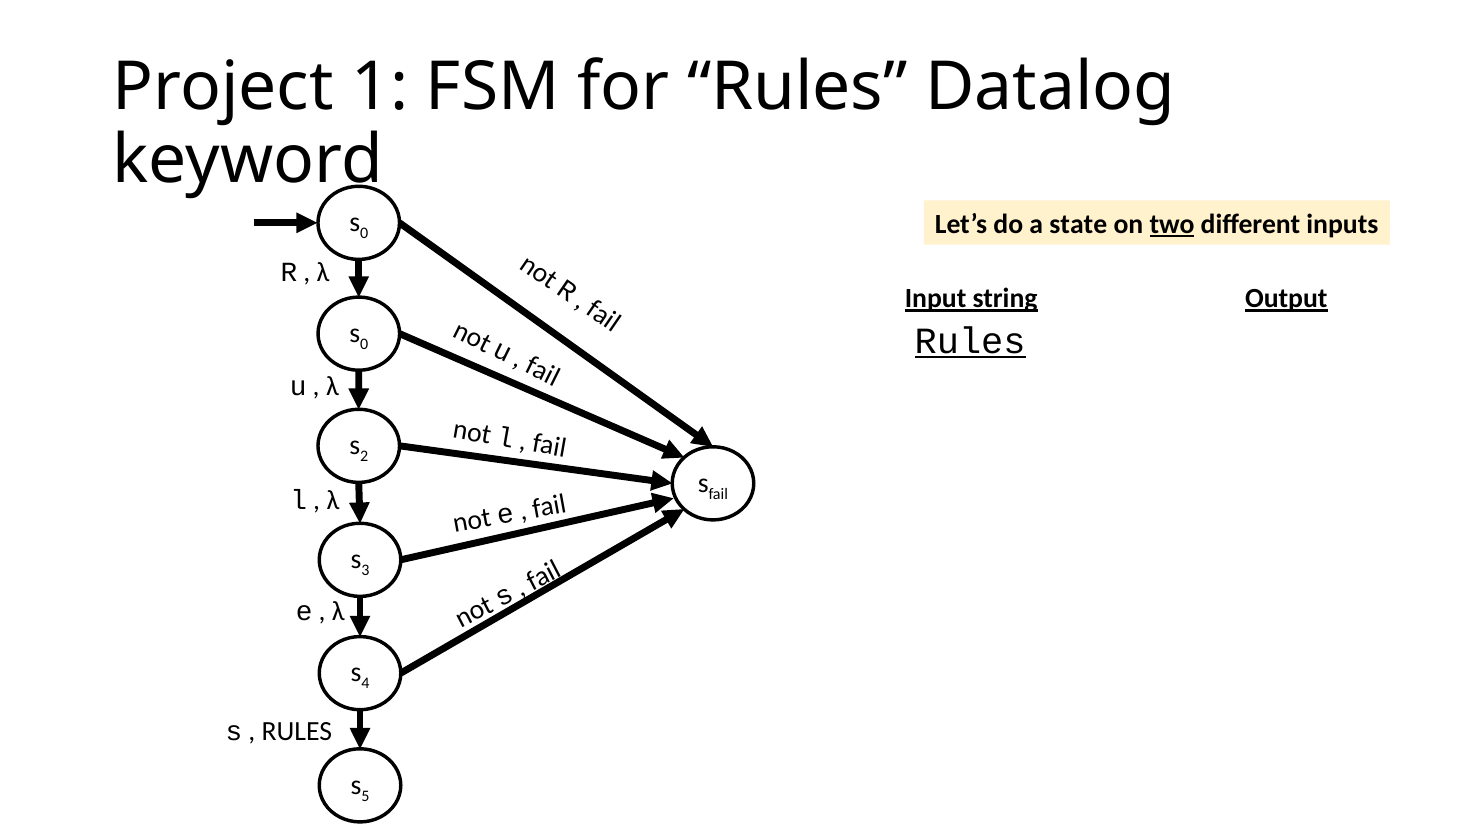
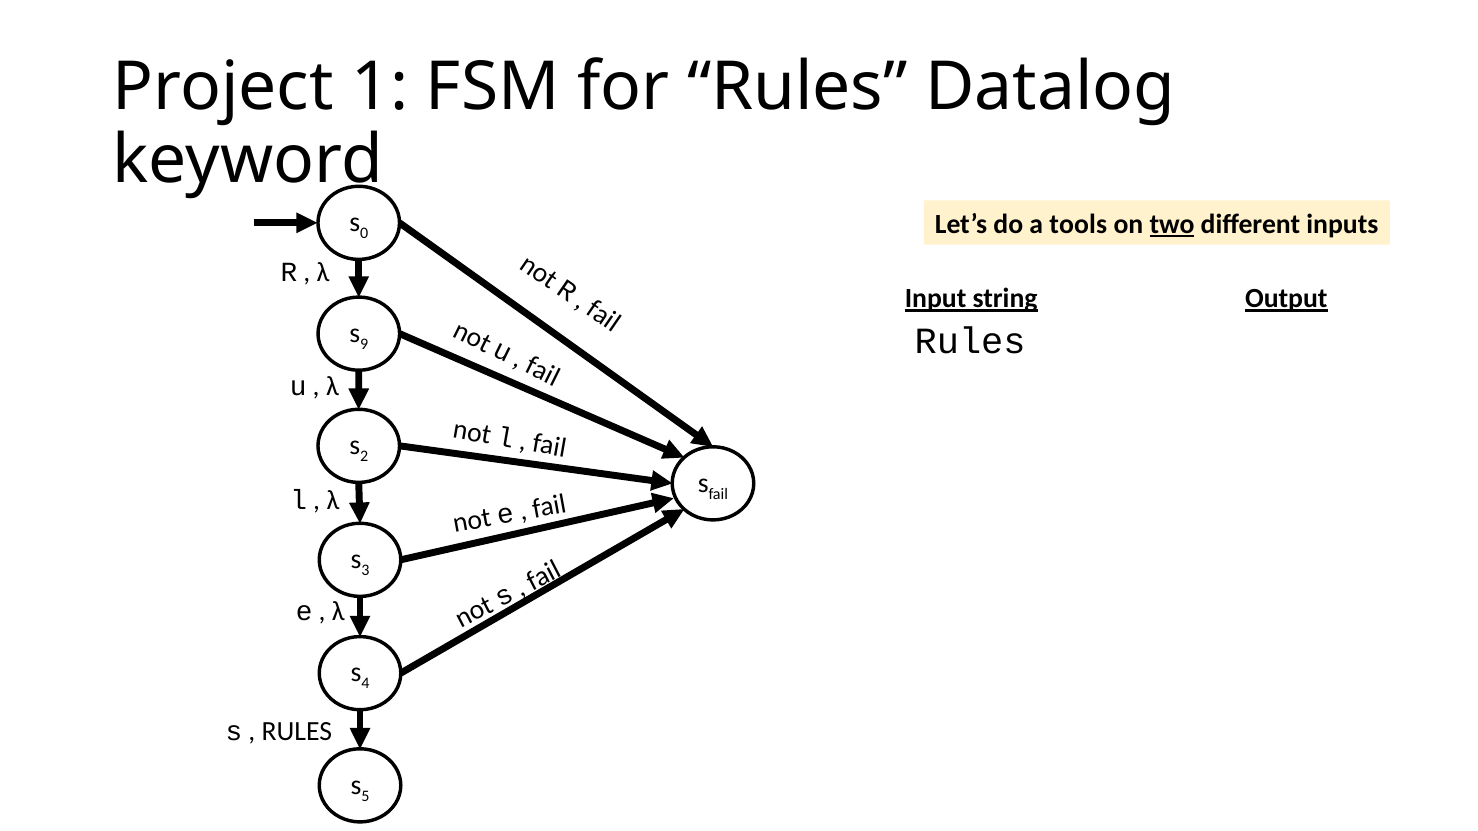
state: state -> tools (1078, 225)
0: 0 -> 9 (364, 344)
Rules underline: present -> none (970, 341)
